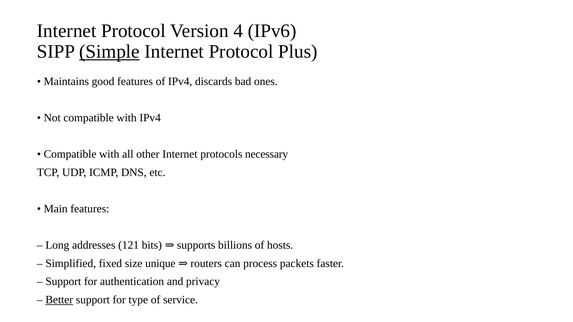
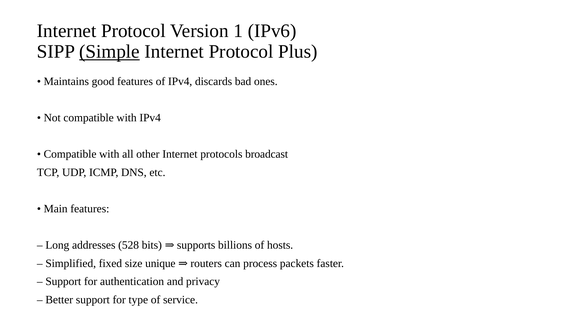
4: 4 -> 1 (238, 31)
necessary: necessary -> broadcast (267, 154)
121: 121 -> 528 (129, 245)
Better underline: present -> none (59, 300)
